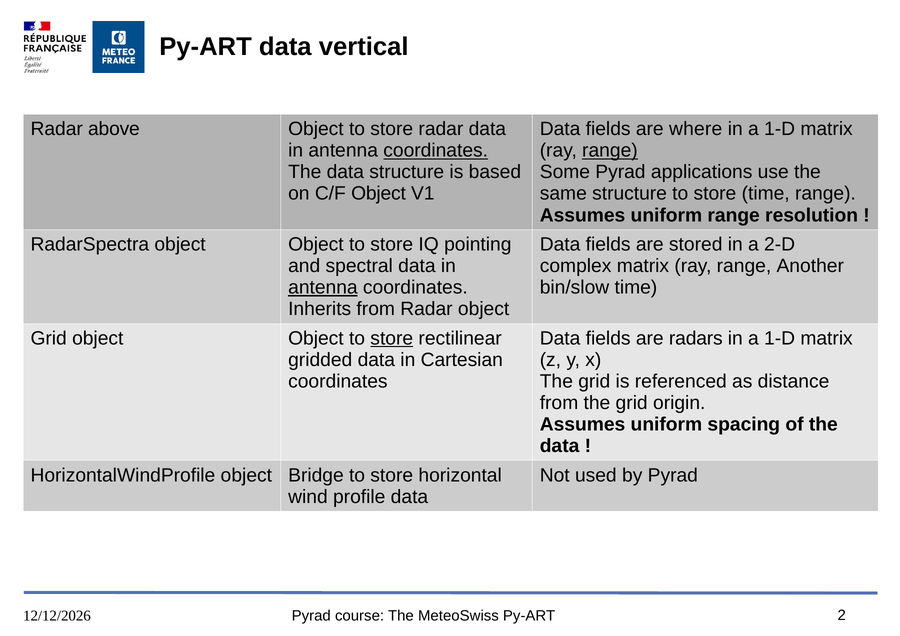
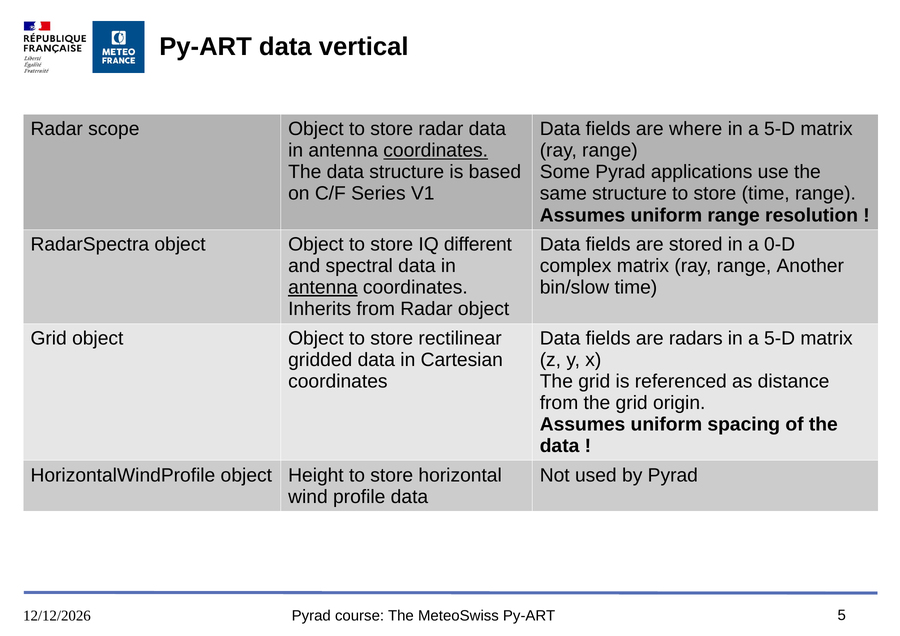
above: above -> scope (114, 129)
1-D: 1-D -> 5-D (780, 129)
range underline: present -> none (610, 151)
C/F Object: Object -> Series (378, 194)
pointing: pointing -> different (478, 245)
2-D: 2-D -> 0-D (780, 245)
store underline: present -> none (392, 338)
1-D: 1-D -> 5-D (780, 338)
Bridge: Bridge -> Height (316, 475)
2: 2 -> 5 (842, 615)
